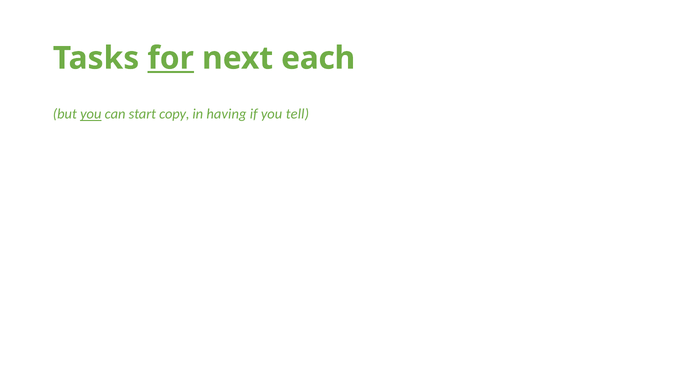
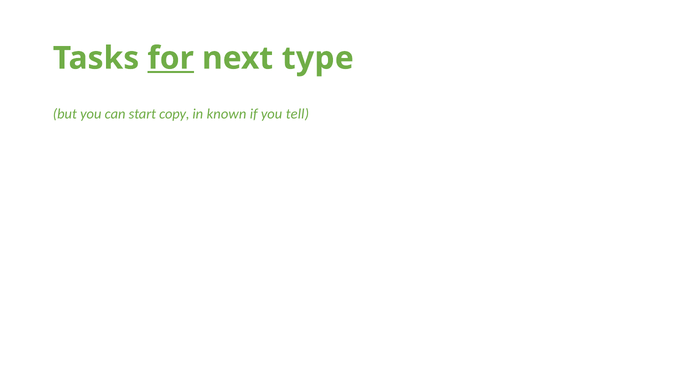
each: each -> type (318, 58)
you underline: present -> none (91, 114)
having: having -> known (226, 114)
